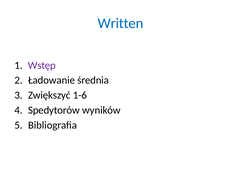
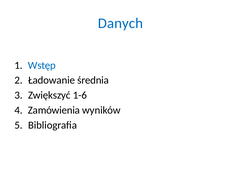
Written: Written -> Danych (120, 23)
Wstęp colour: purple -> blue (42, 66)
Spedytorów: Spedytorów -> Zamówienia (54, 111)
